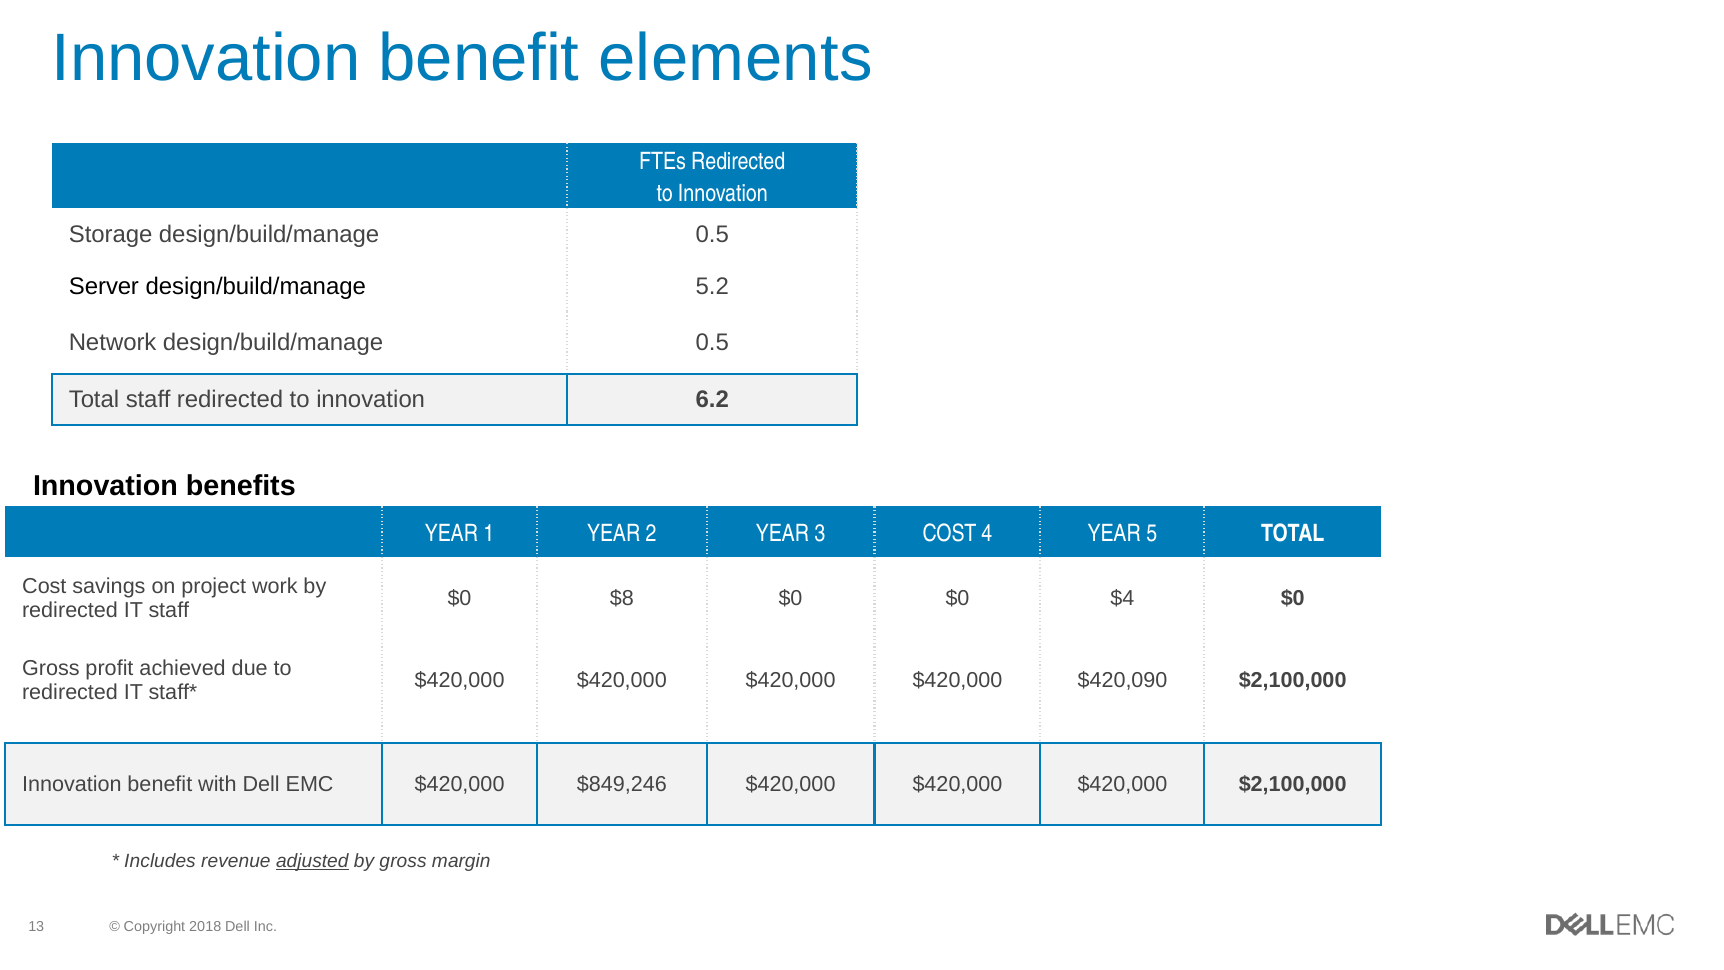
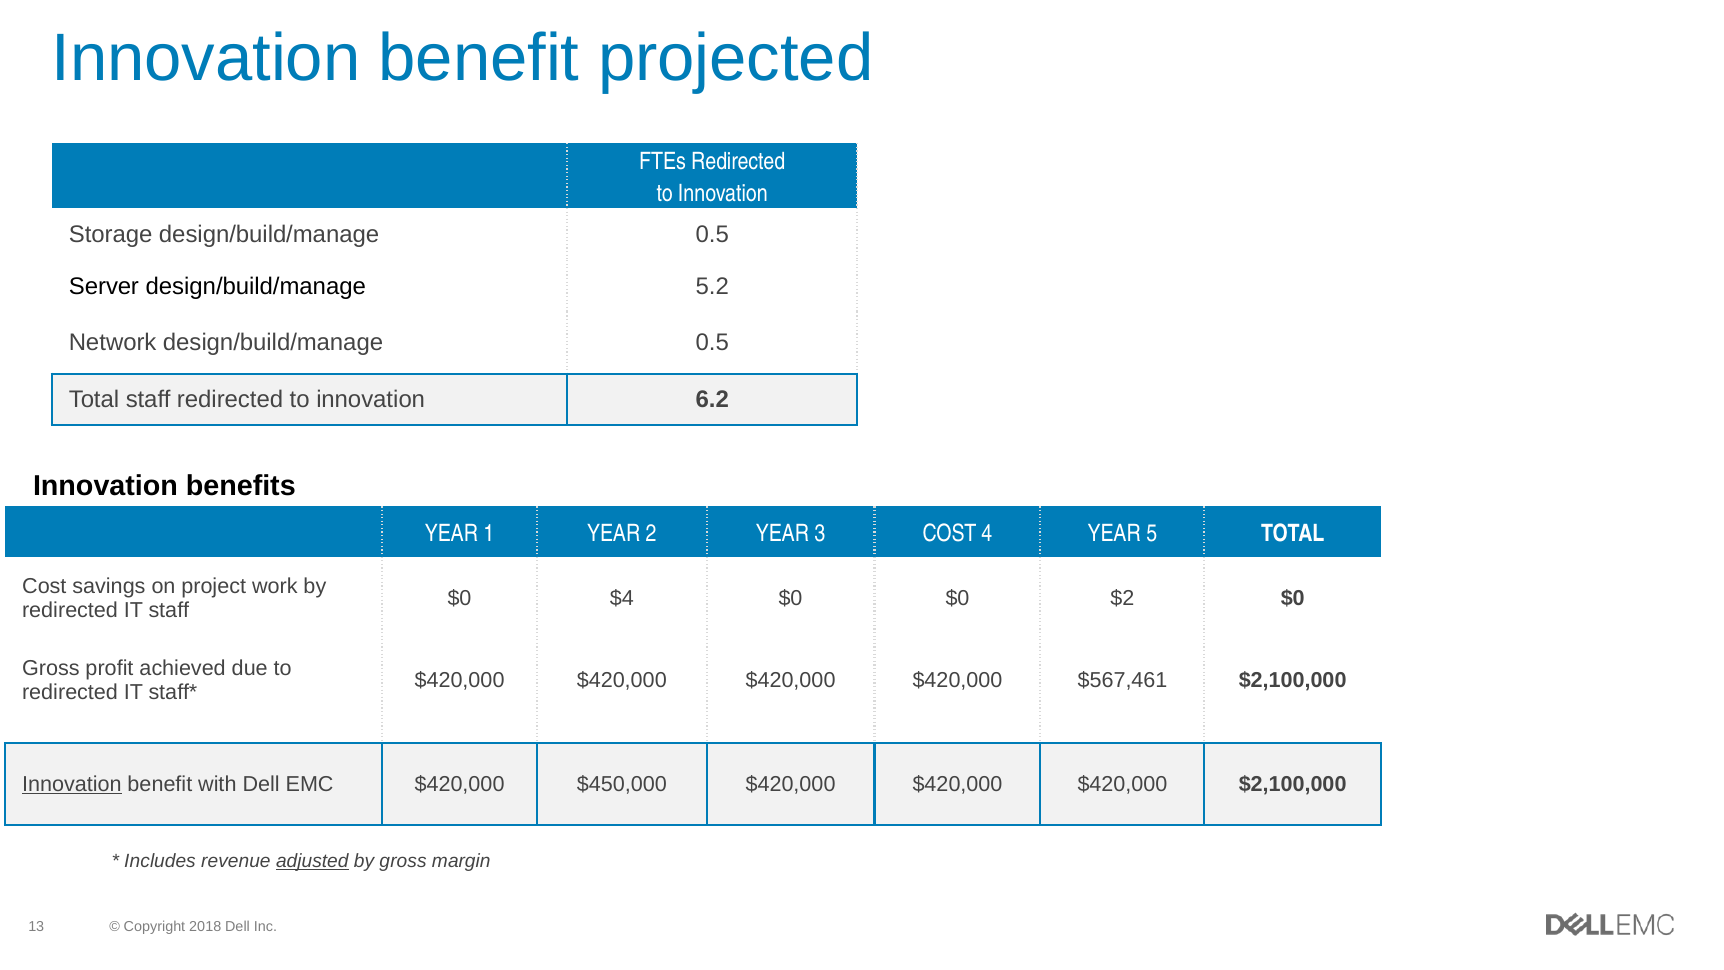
elements: elements -> projected (736, 58)
$8: $8 -> $4 (622, 598)
$4: $4 -> $2 (1122, 598)
$420,090: $420,090 -> $567,461 (1123, 680)
Innovation underline: none -> present (72, 784)
$849,246: $849,246 -> $450,000 (622, 784)
